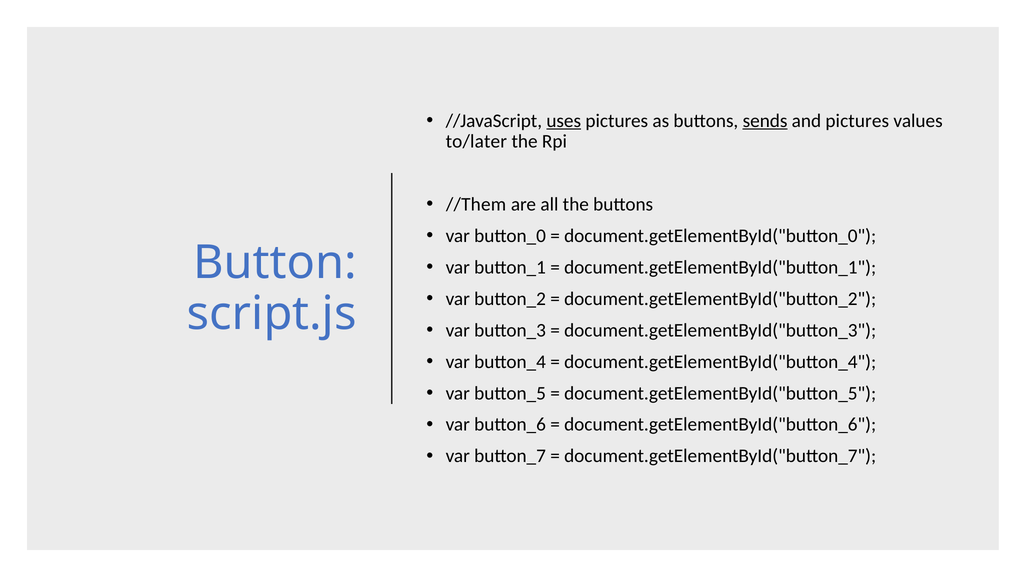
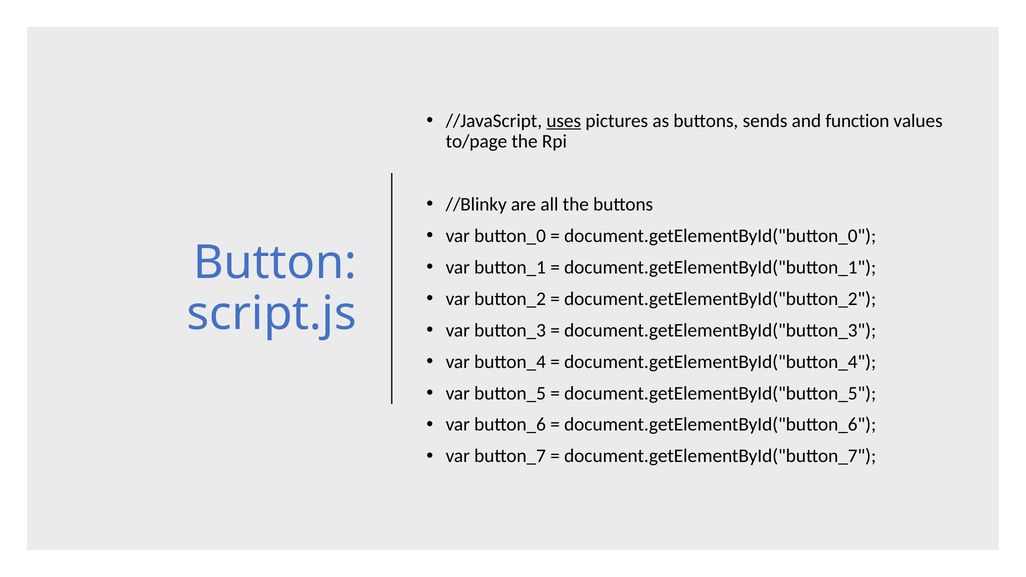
sends underline: present -> none (765, 121)
and pictures: pictures -> function (857, 121)
to/later: to/later -> to/page (476, 141)
//Them: //Them -> //Blinky (476, 204)
